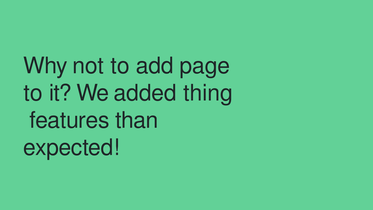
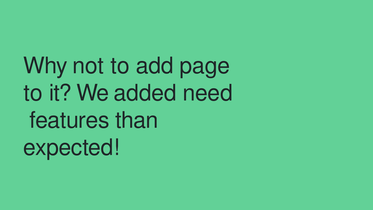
thing: thing -> need (208, 93)
